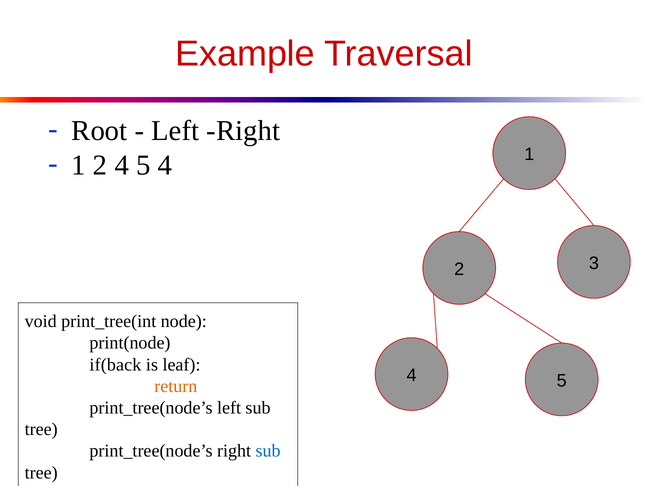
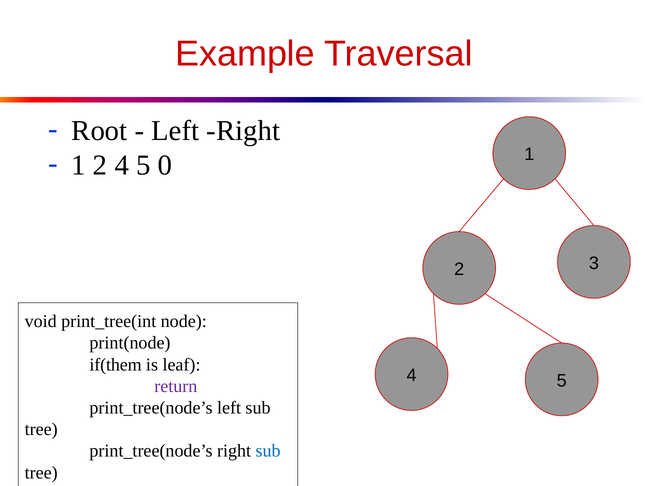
5 4: 4 -> 0 (165, 165)
if(back: if(back -> if(them (116, 365)
return colour: orange -> purple (176, 386)
